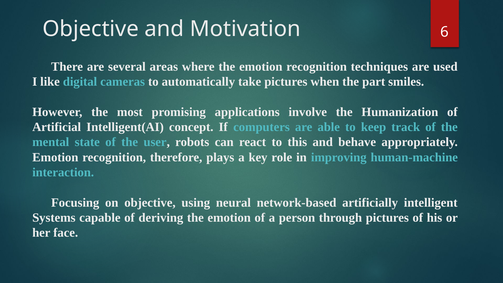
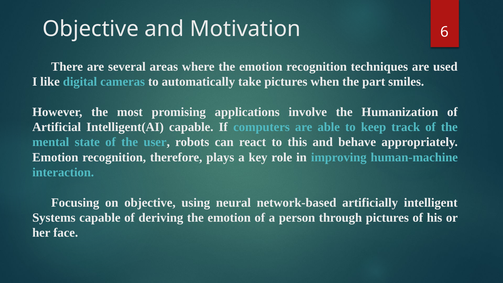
Intelligent(AI concept: concept -> capable (191, 127)
